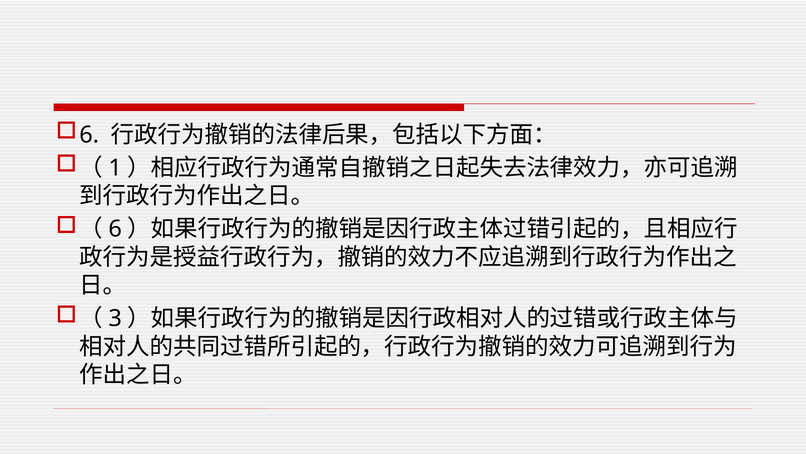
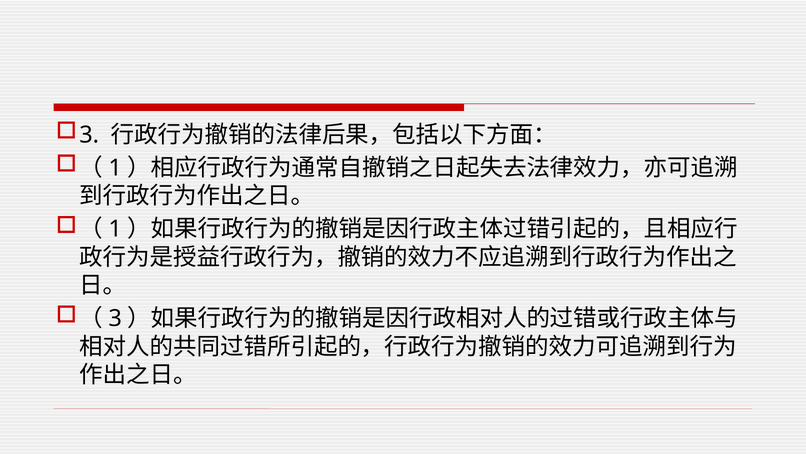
6: 6 -> 3 (89, 135)
6: 6 -> 1 (115, 229)
